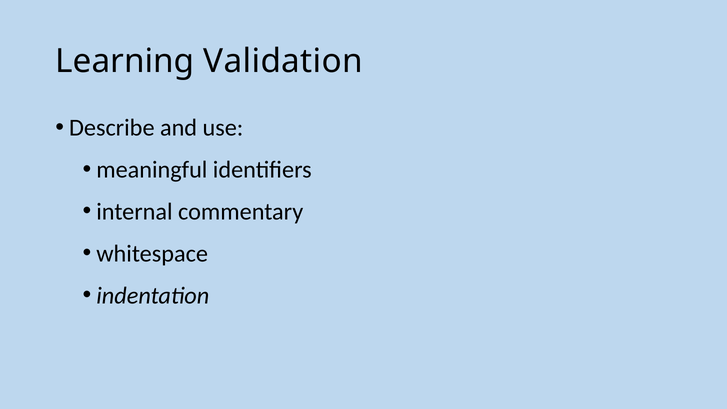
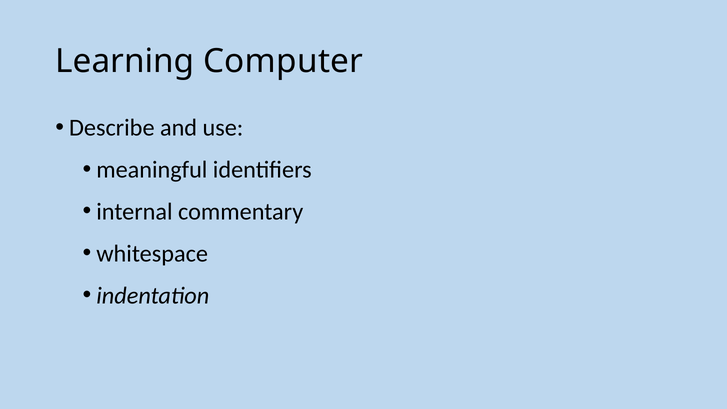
Validation: Validation -> Computer (283, 61)
